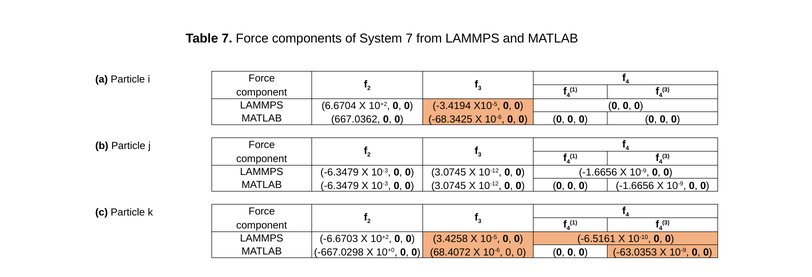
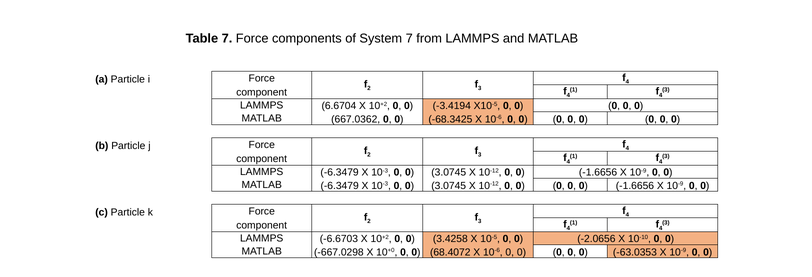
-6.5161: -6.5161 -> -2.0656 (596, 239)
